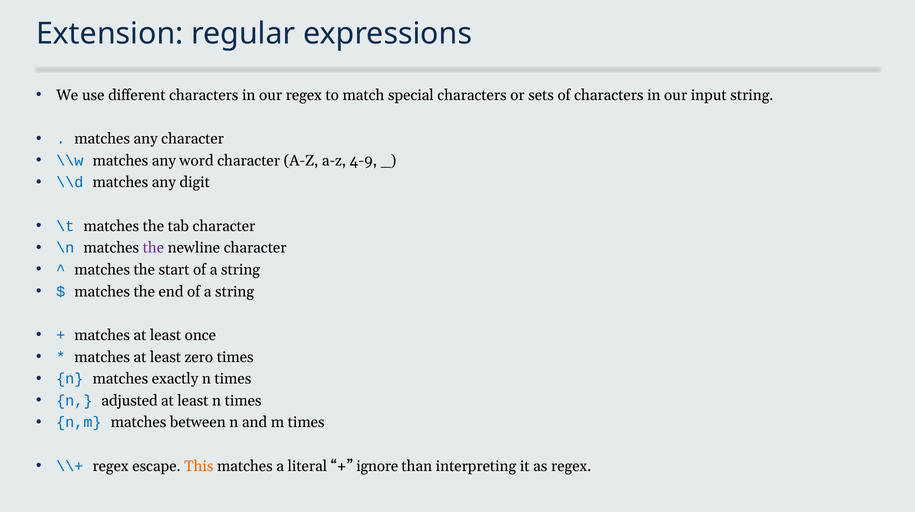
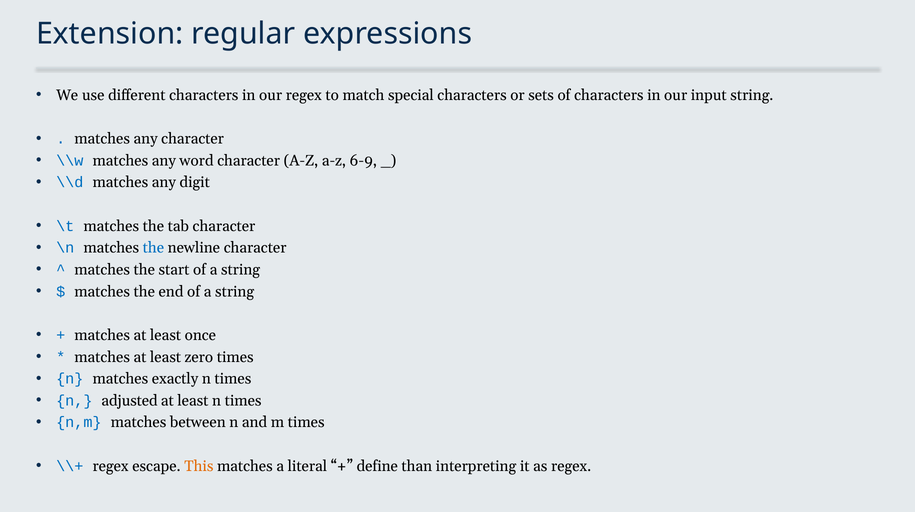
4-9: 4-9 -> 6-9 (363, 161)
the colour: purple -> blue (153, 248)
ignore: ignore -> define (377, 467)
